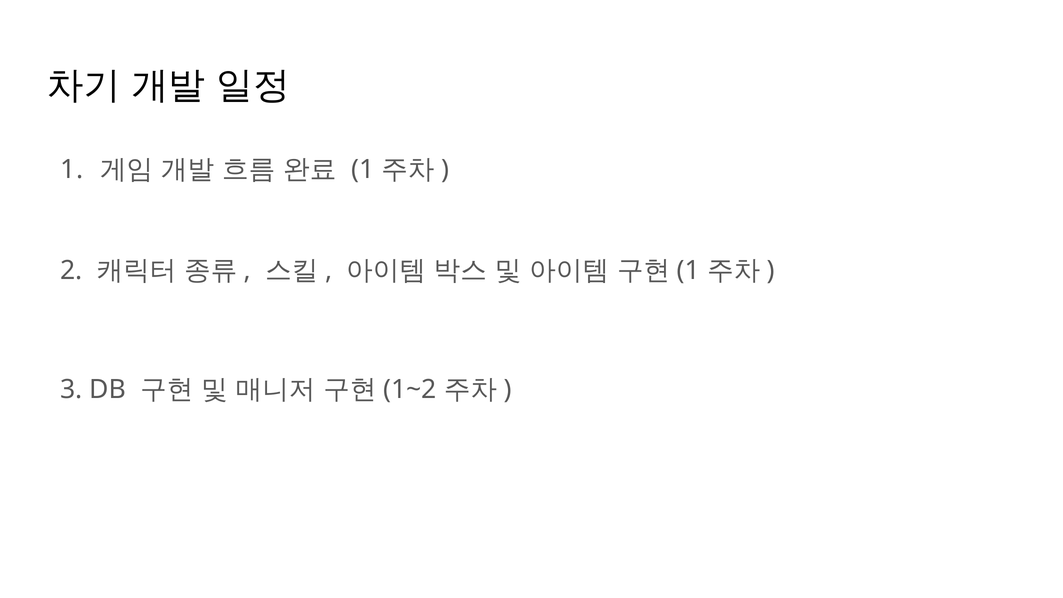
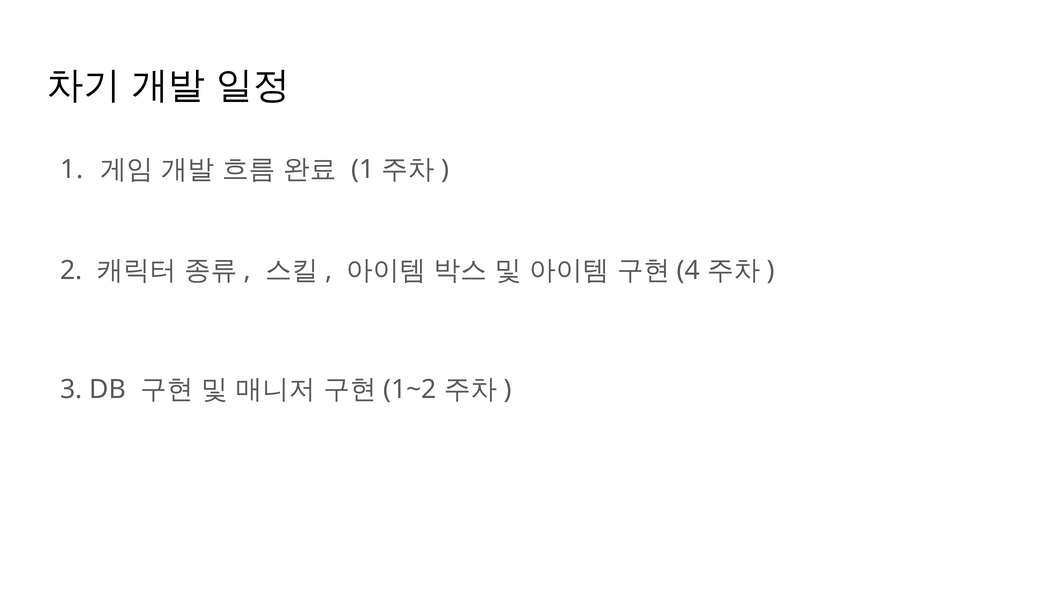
1: 1 -> 4 (689, 271)
